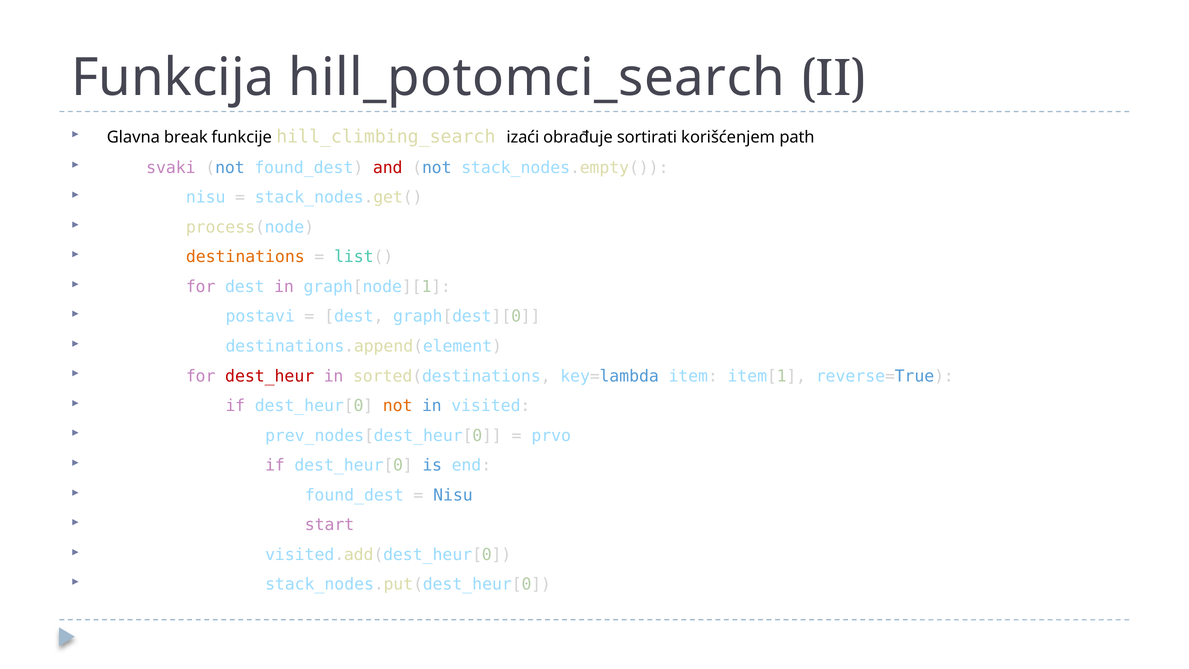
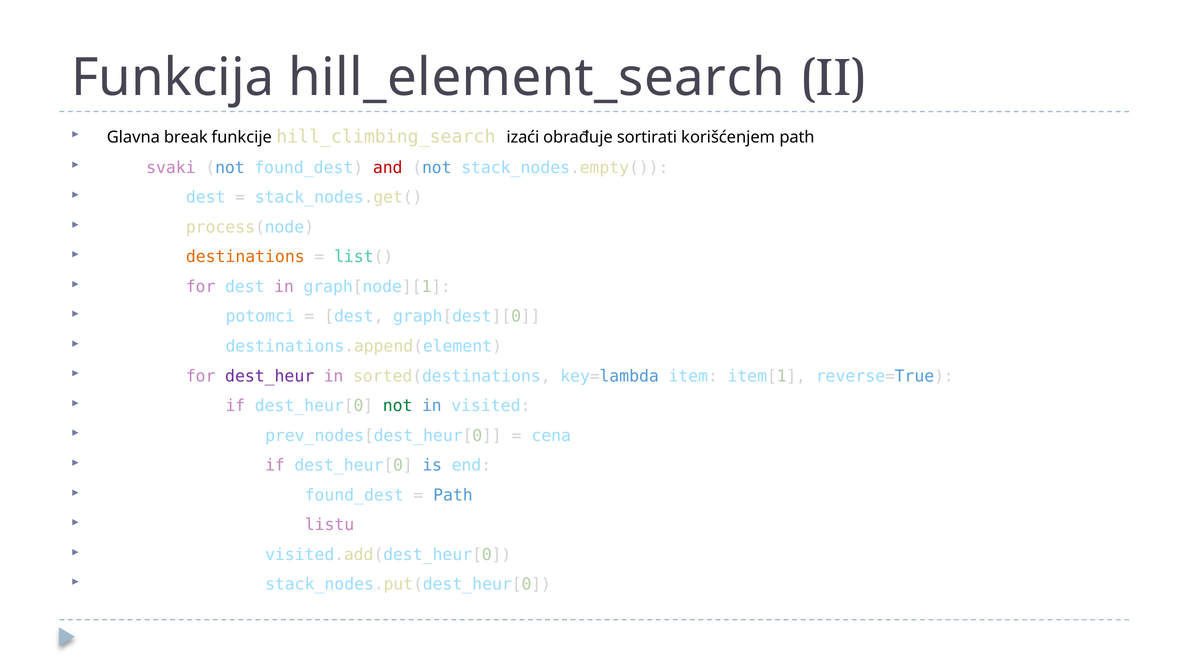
hill_potomci_search: hill_potomci_search -> hill_element_search (537, 78)
nisu: nisu -> dest (206, 197)
postavi: postavi -> potomci (260, 316)
dest_heur colour: red -> purple (270, 376)
not colour: orange -> green (398, 406)
prvo: prvo -> cena (551, 436)
Nisu: Nisu -> Path (453, 495)
start: start -> listu (330, 525)
